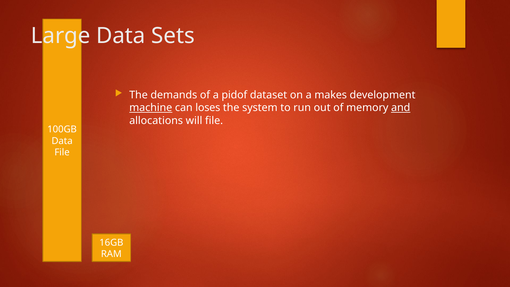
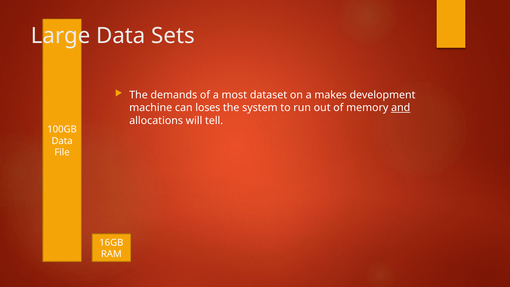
pidof: pidof -> most (234, 95)
machine underline: present -> none (151, 108)
will file: file -> tell (214, 120)
